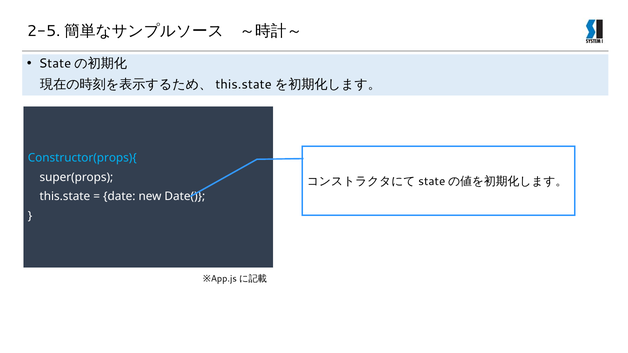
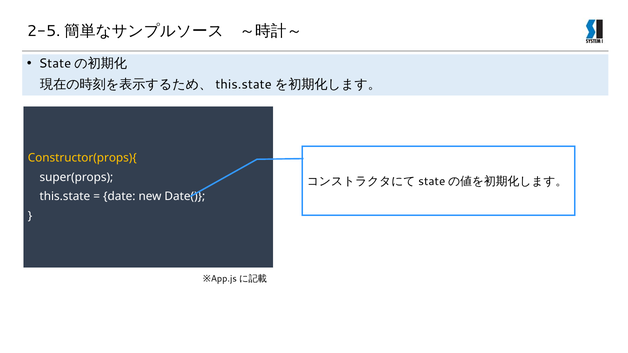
Constructor(props){ colour: light blue -> yellow (82, 158)
